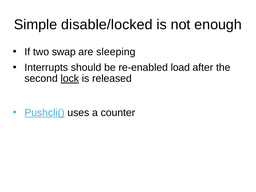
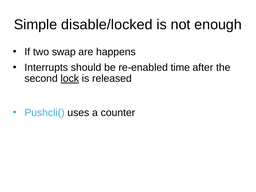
sleeping: sleeping -> happens (116, 52)
load: load -> time (180, 67)
Pushcli( underline: present -> none (44, 113)
